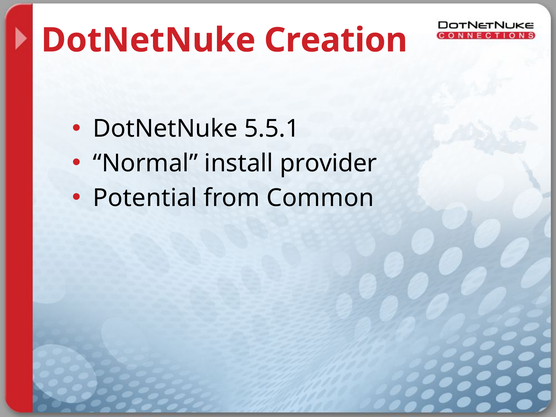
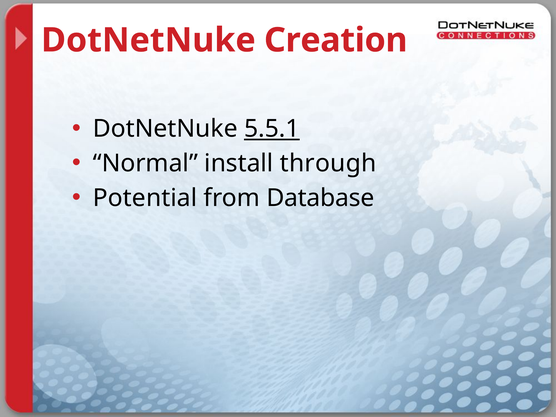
5.5.1 underline: none -> present (272, 129)
provider: provider -> through (328, 163)
Common: Common -> Database (320, 198)
